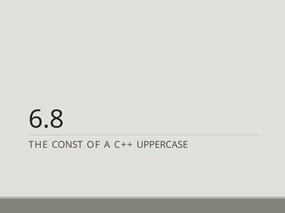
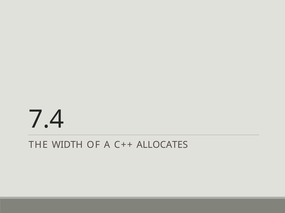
6.8: 6.8 -> 7.4 (46, 120)
CONST: CONST -> WIDTH (67, 145)
UPPERCASE: UPPERCASE -> ALLOCATES (162, 145)
